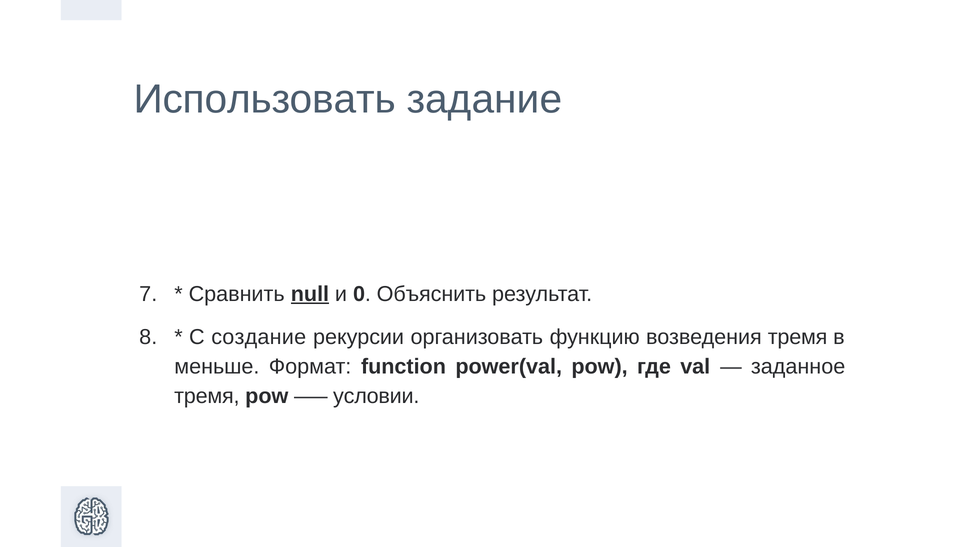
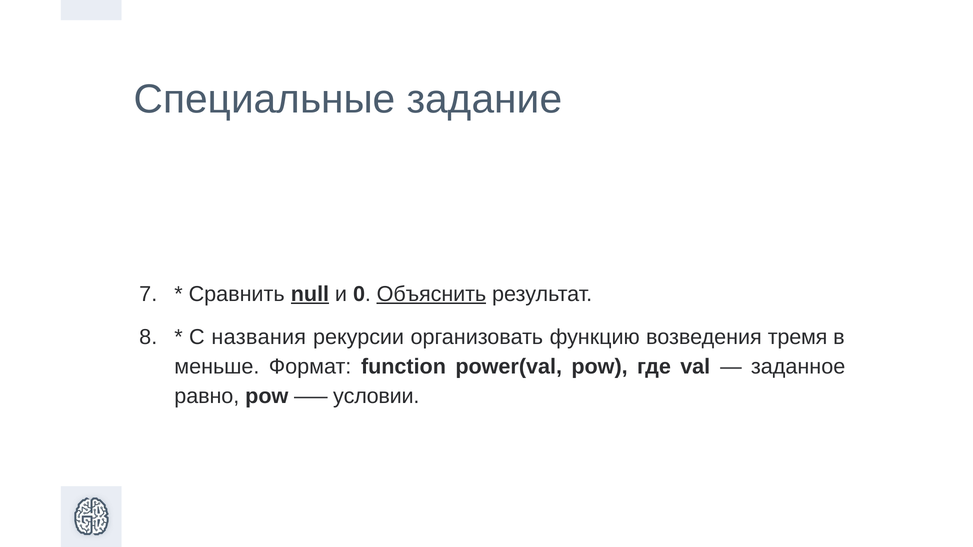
Использовать: Использовать -> Специальные (265, 99)
Объяснить underline: none -> present (431, 294)
создание: создание -> названия (259, 337)
тремя: тремя -> равно (207, 396)
